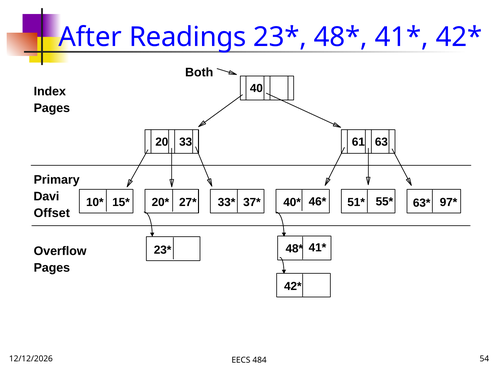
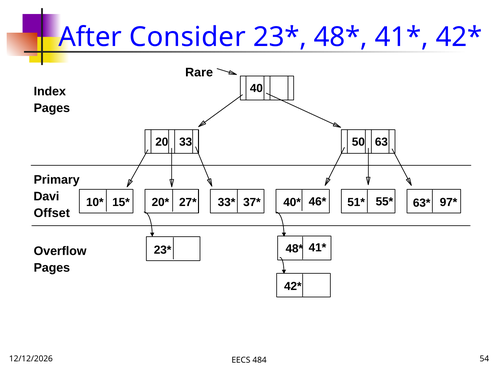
Readings: Readings -> Consider (187, 37)
Both: Both -> Rare (199, 72)
61: 61 -> 50 (358, 142)
